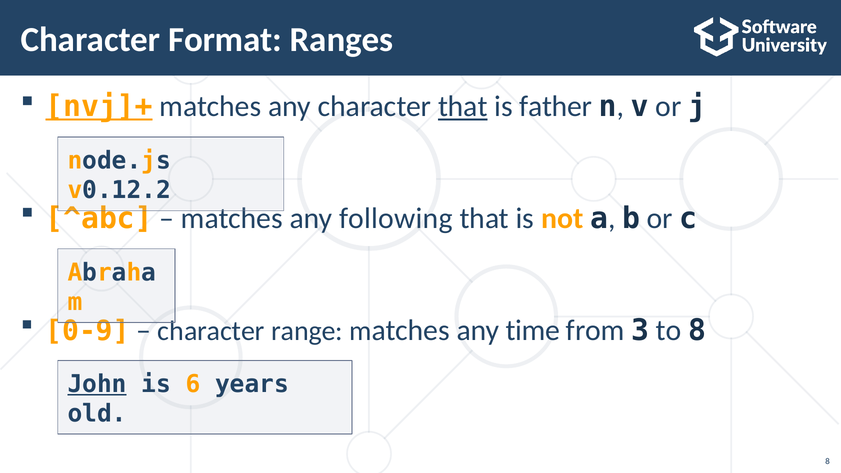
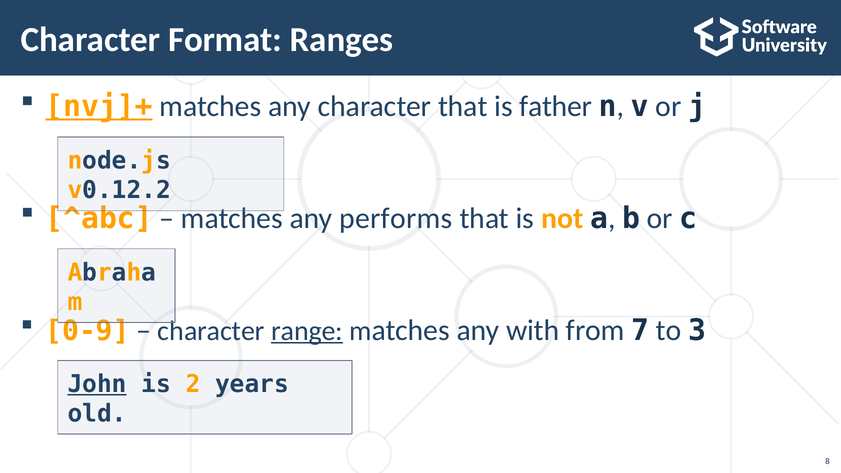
that underline: present -> none (463, 107)
following: following -> performs (396, 218)
range underline: none -> present (307, 331)
time: time -> with (533, 330)
3: 3 -> 7 (640, 330)
to 8: 8 -> 3 (697, 330)
6: 6 -> 2 (193, 384)
